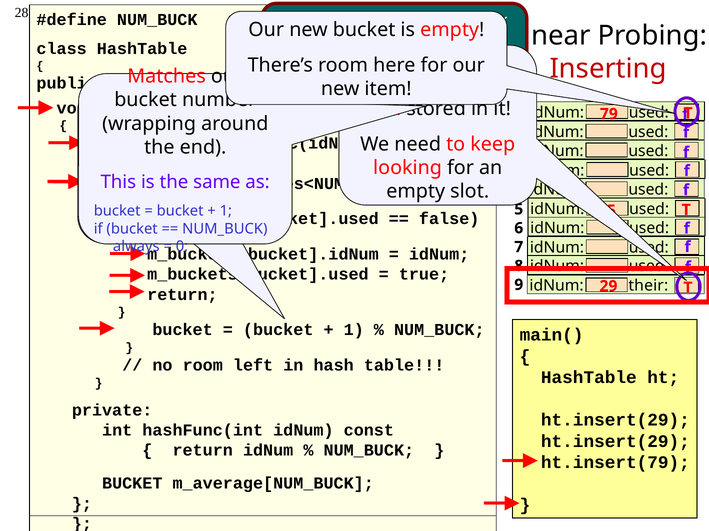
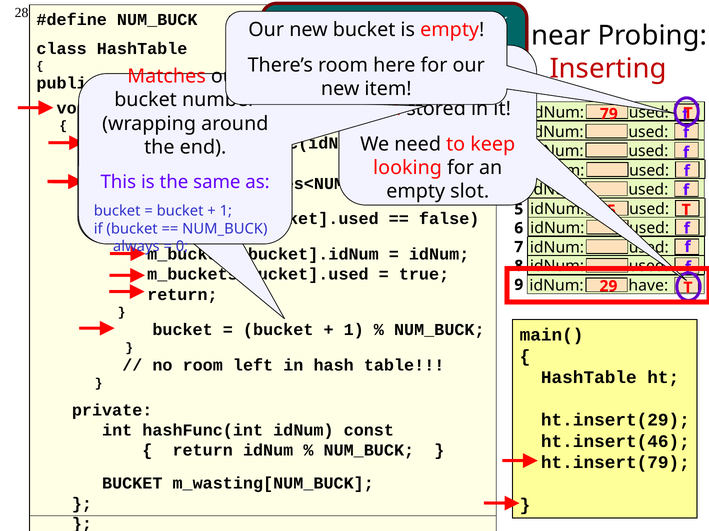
their: their -> have (648, 286)
ht.insert(29: ht.insert(29 -> ht.insert(46 (615, 442)
m_average[NUM_BUCK: m_average[NUM_BUCK -> m_wasting[NUM_BUCK (273, 484)
